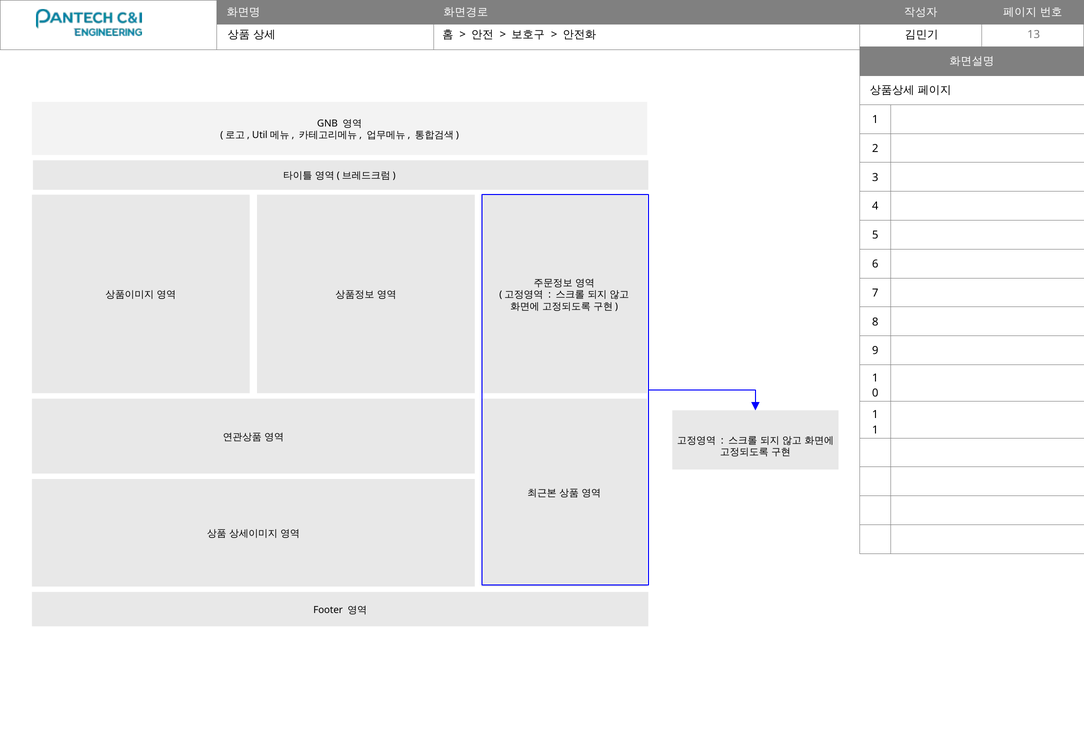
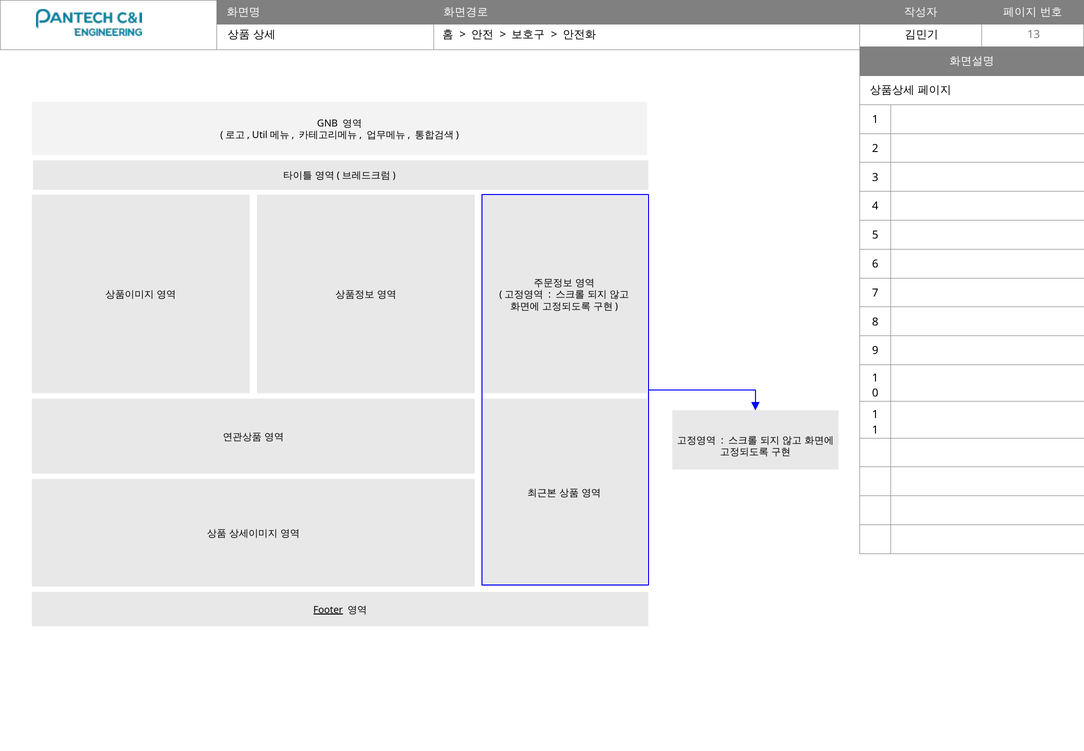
Footer underline: none -> present (328, 609)
